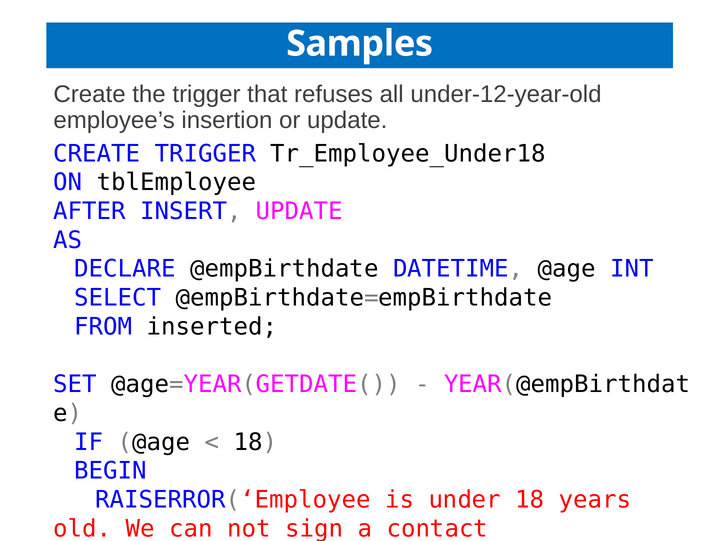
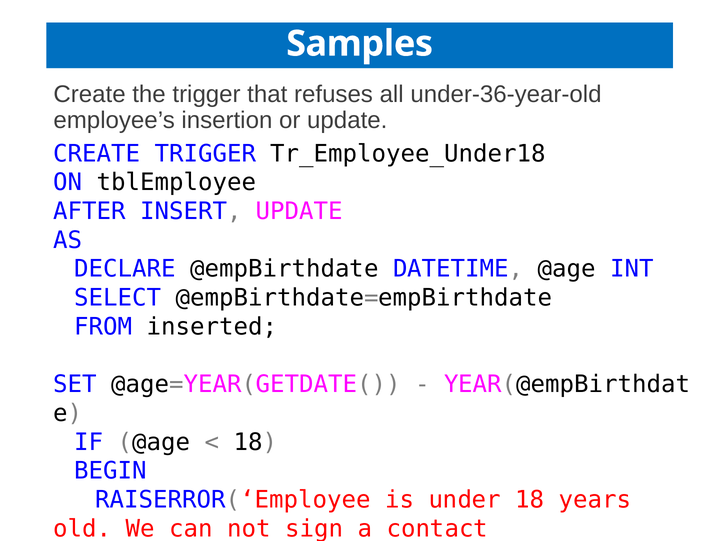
under-12-year-old: under-12-year-old -> under-36-year-old (506, 94)
